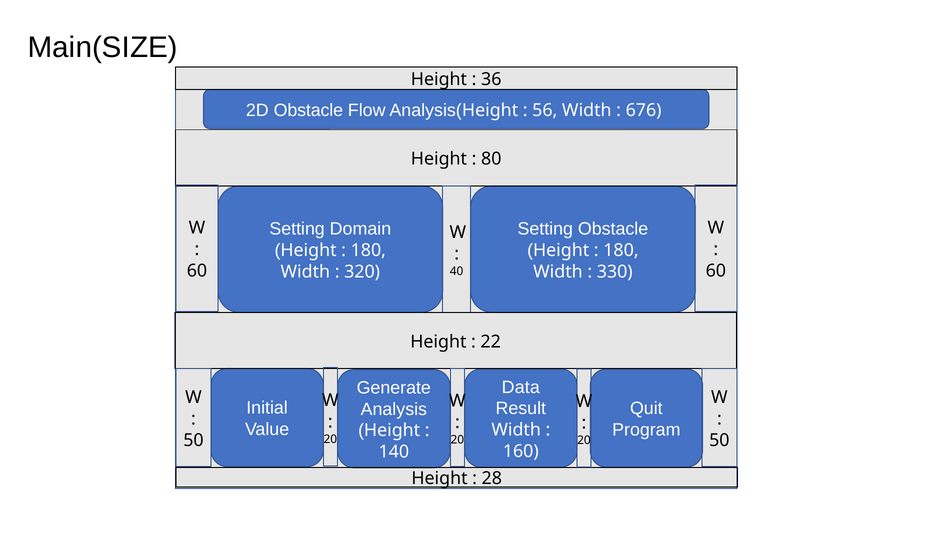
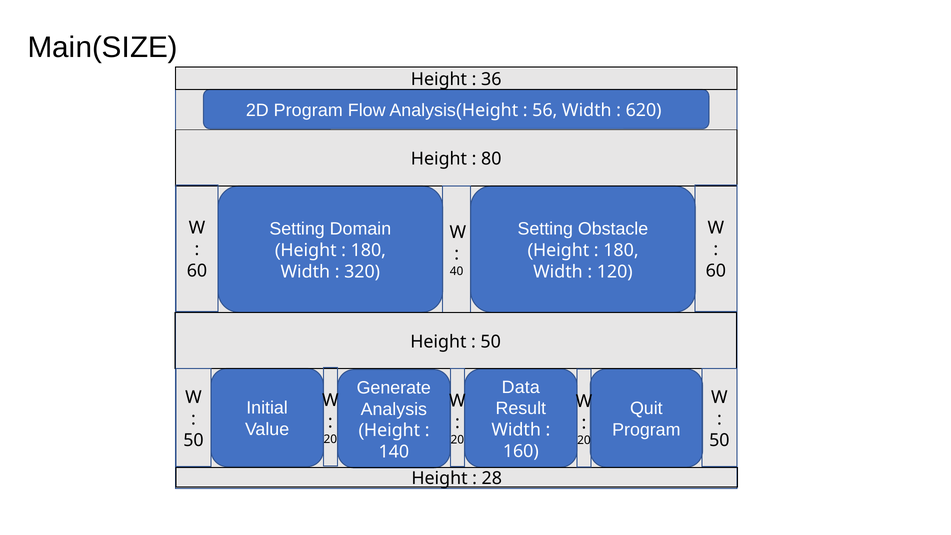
2D Obstacle: Obstacle -> Program (308, 110)
676: 676 -> 620 (644, 110)
330: 330 -> 120 (615, 272)
22: 22 -> 50 (491, 342)
